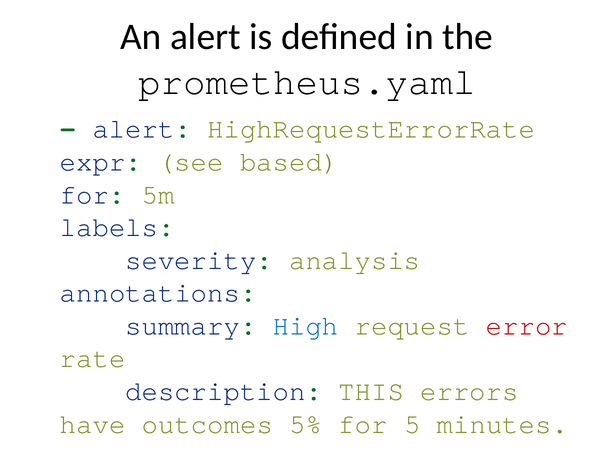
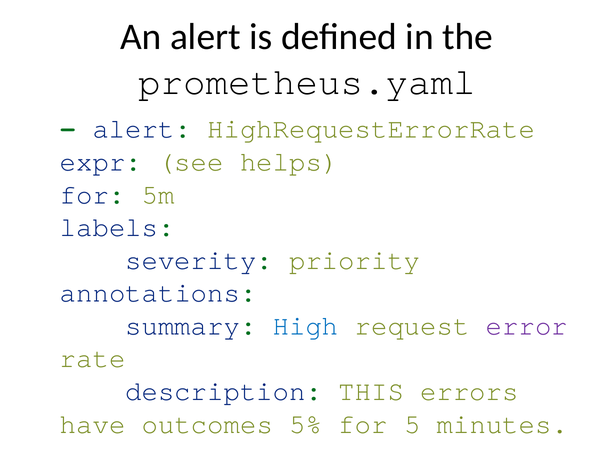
based: based -> helps (289, 162)
analysis: analysis -> priority (355, 260)
error colour: red -> purple (527, 325)
